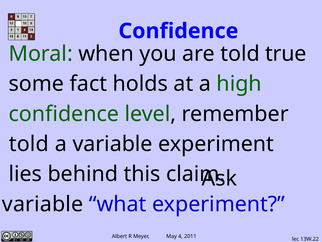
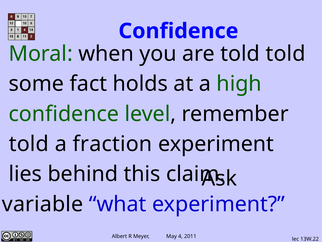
told true: true -> told (286, 54)
a variable: variable -> fraction (112, 144)
